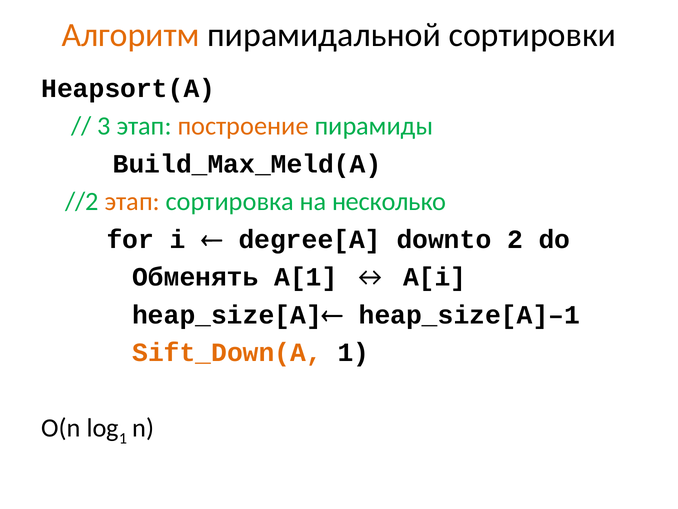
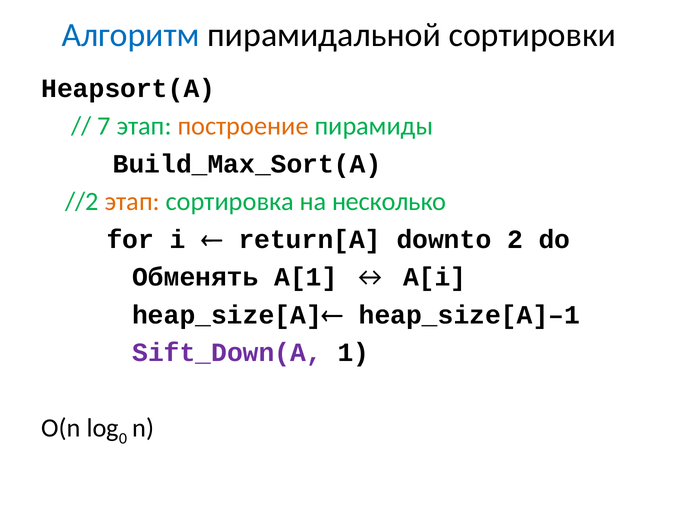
Алгоритм colour: orange -> blue (131, 35)
3: 3 -> 7 (104, 126)
Build_Max_Meld(A: Build_Max_Meld(A -> Build_Max_Sort(A (247, 164)
degree[A: degree[A -> return[A (310, 239)
Sift_Down(A colour: orange -> purple (227, 352)
1: 1 -> 0 (123, 438)
